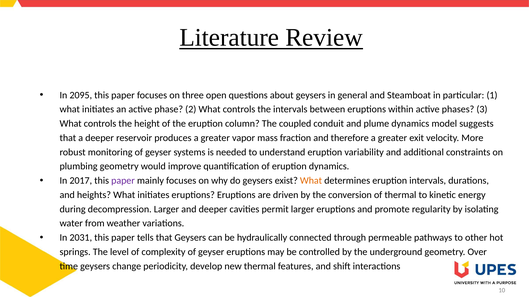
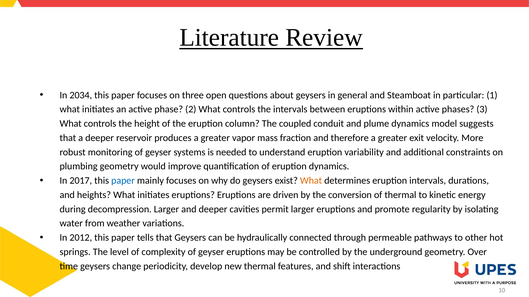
2095: 2095 -> 2034 (81, 95)
paper colour: purple -> blue (123, 181)
2031: 2031 -> 2012 (81, 238)
